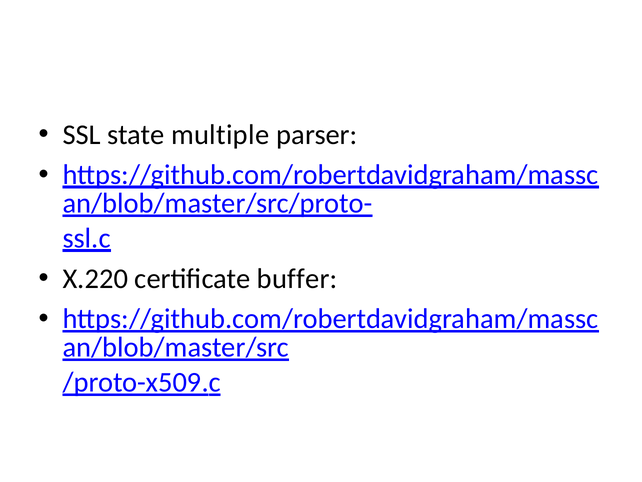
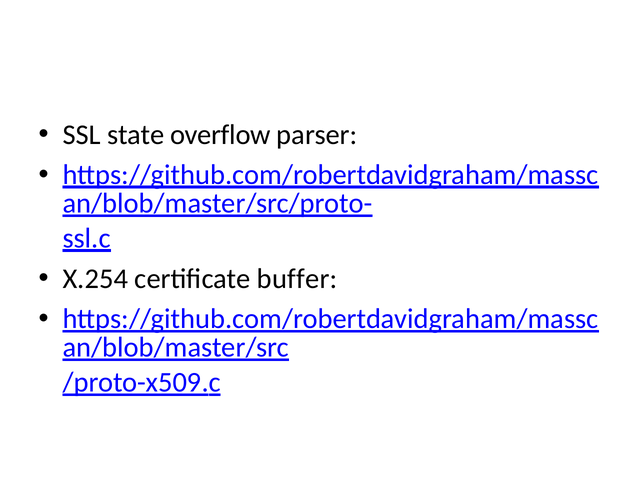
multiple: multiple -> overflow (220, 135)
X.220: X.220 -> X.254 (95, 279)
